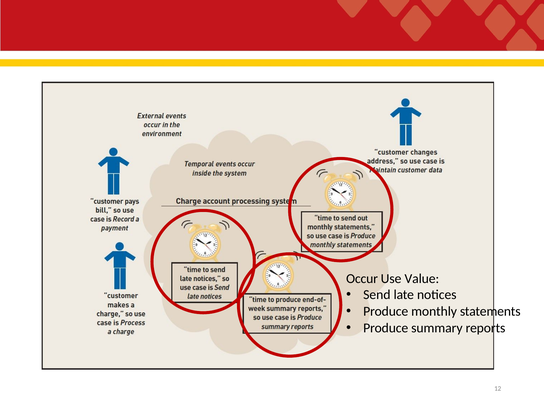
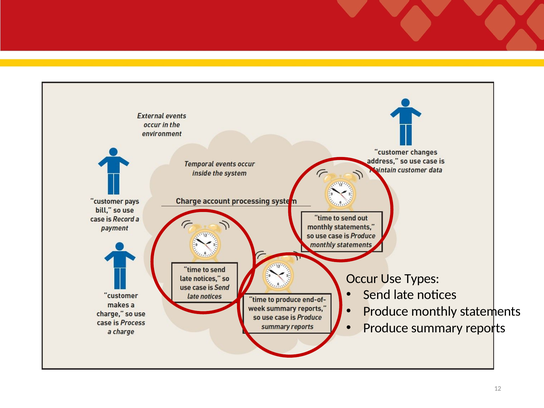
Value: Value -> Types (422, 279)
